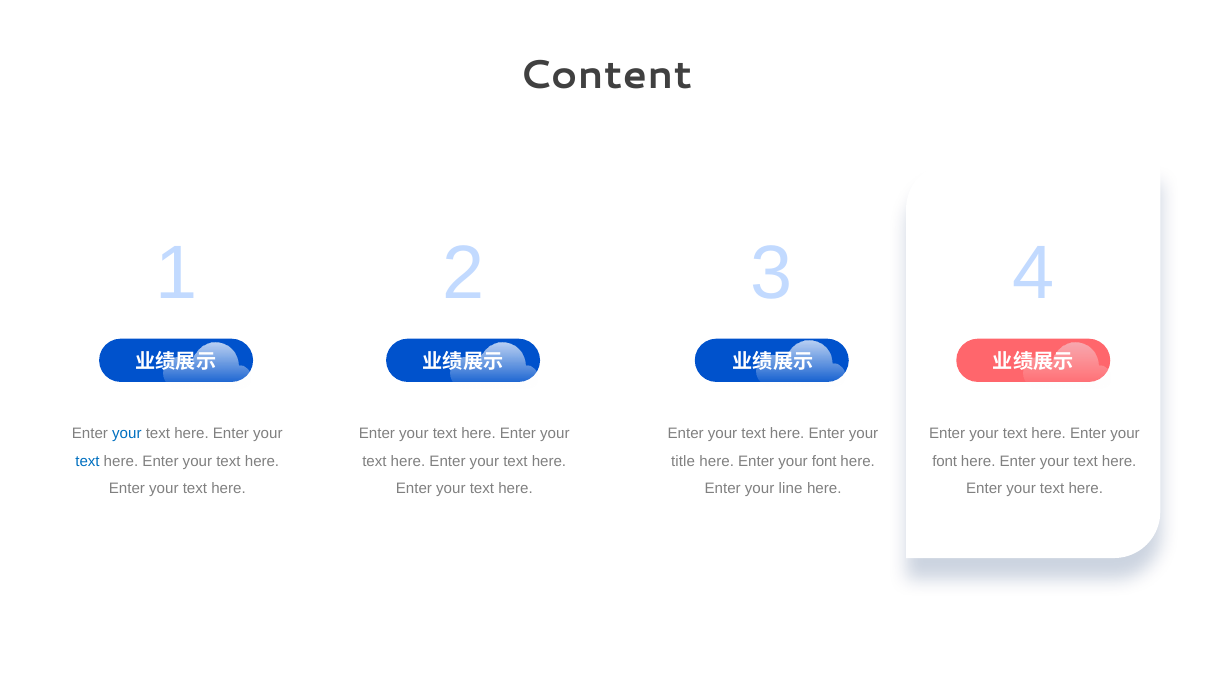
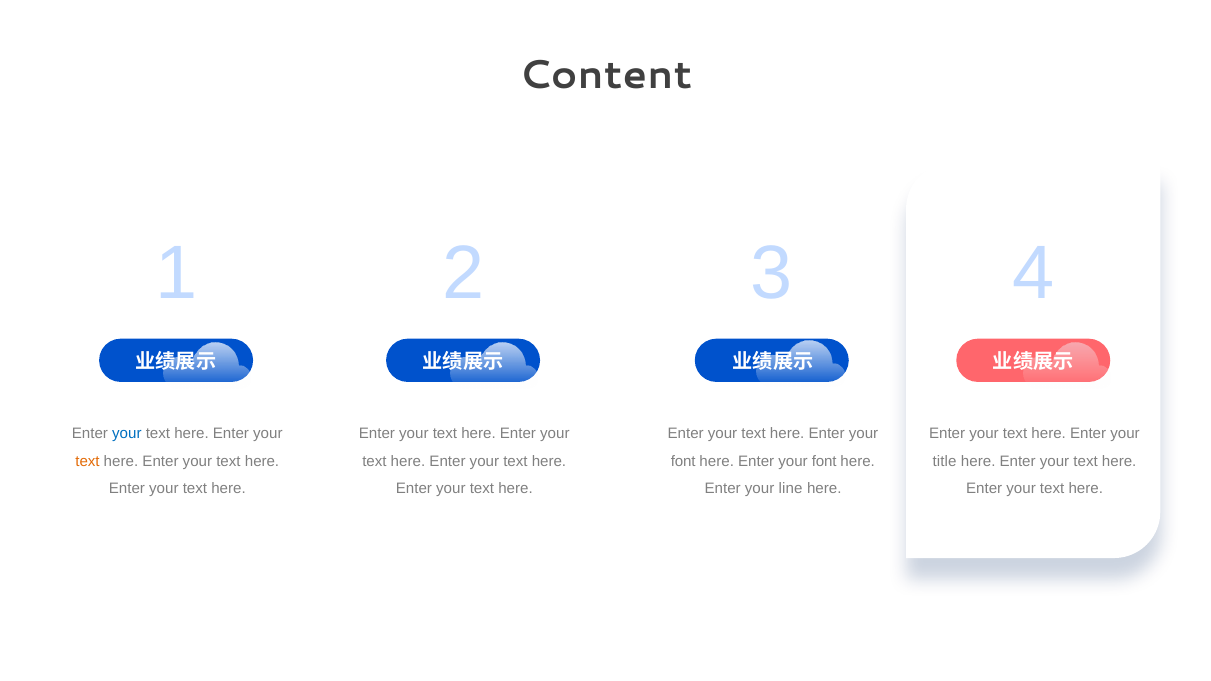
text colour: blue -> orange (87, 461)
title: title -> font (683, 461)
font: font -> title (945, 461)
